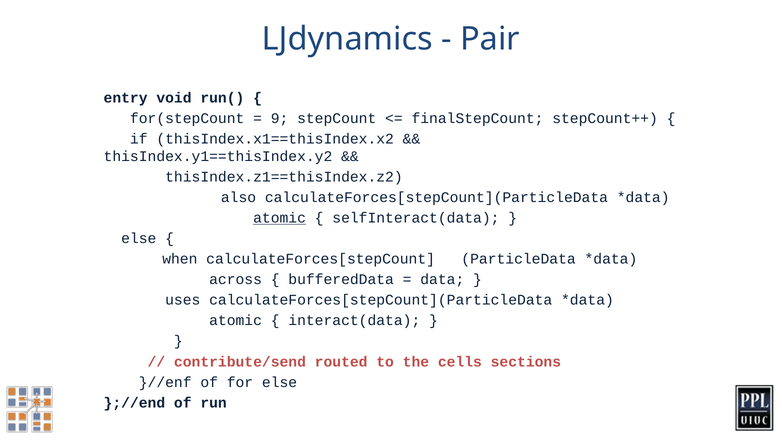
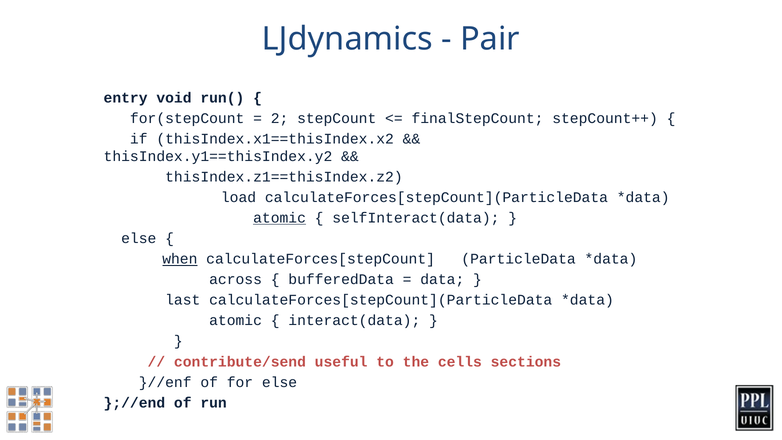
9: 9 -> 2 (280, 118)
also: also -> load (239, 197)
when underline: none -> present (180, 259)
uses: uses -> last (183, 300)
routed: routed -> useful (341, 362)
